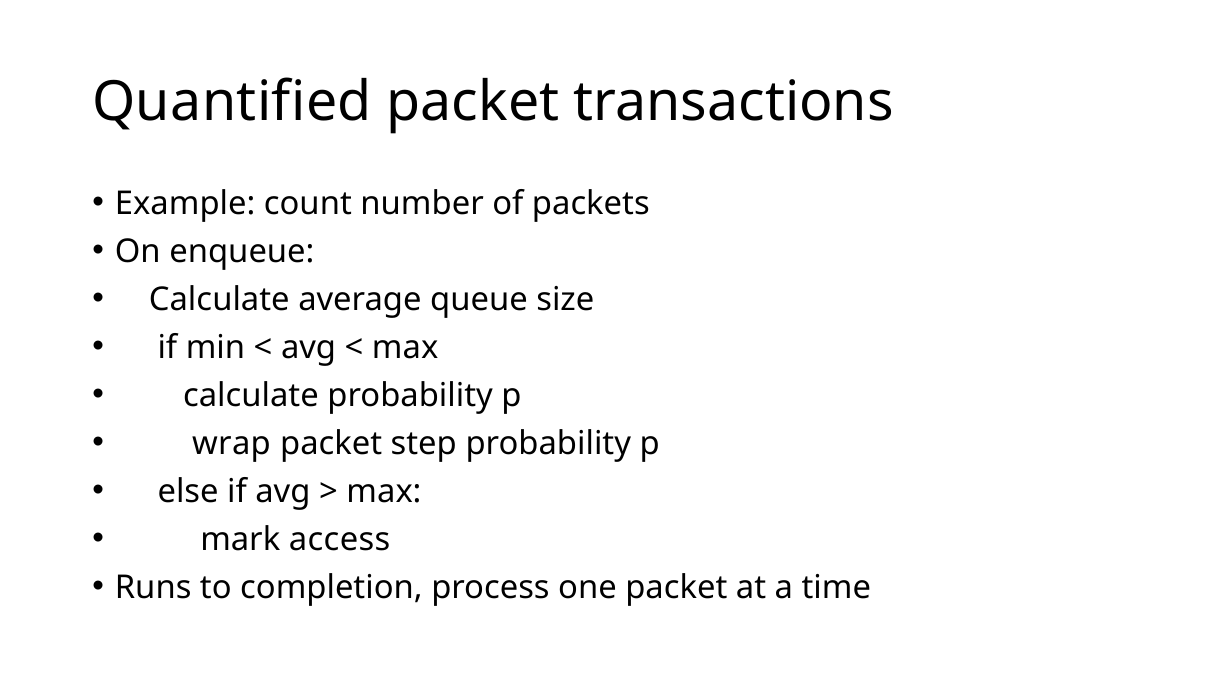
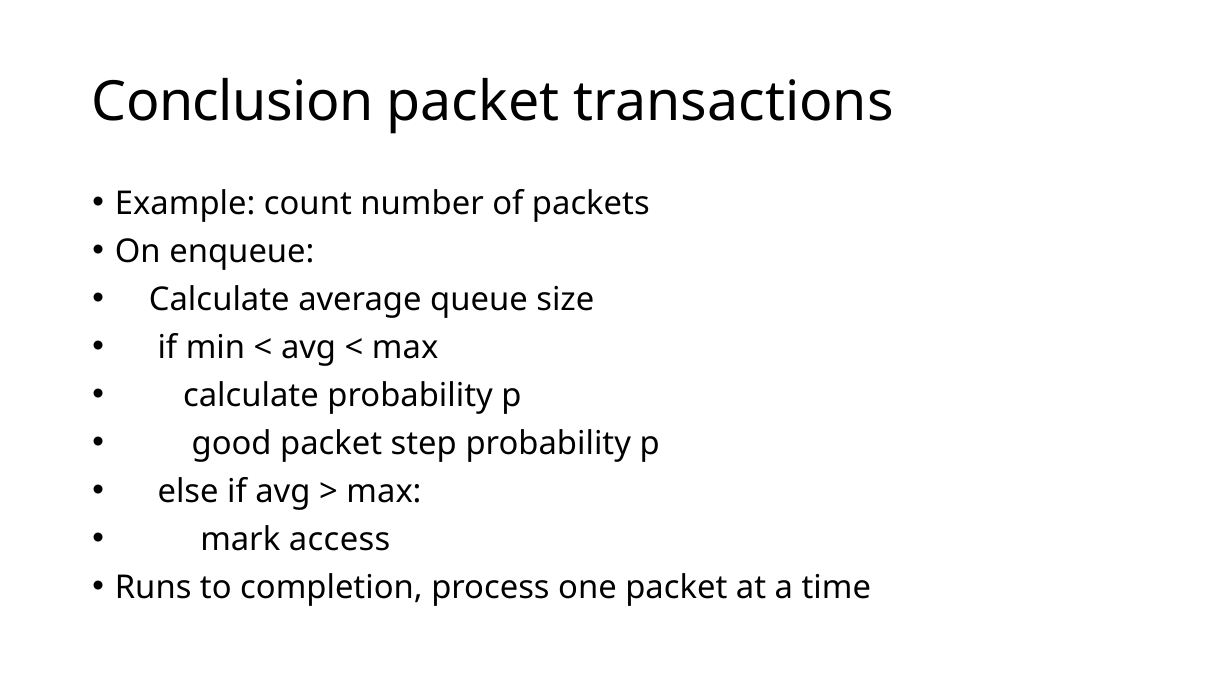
Quantified: Quantified -> Conclusion (233, 102)
wrap: wrap -> good (232, 443)
